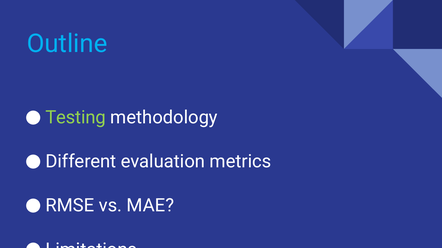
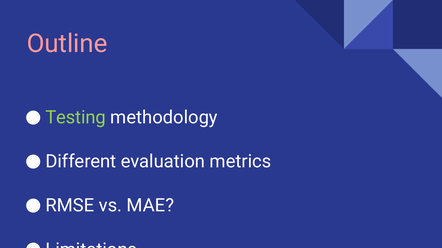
Outline colour: light blue -> pink (67, 44)
